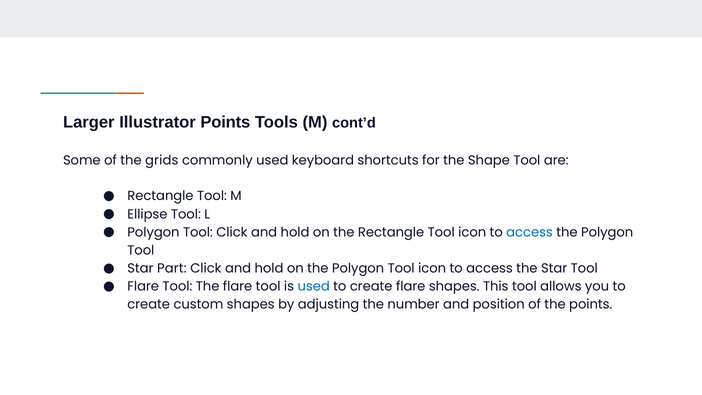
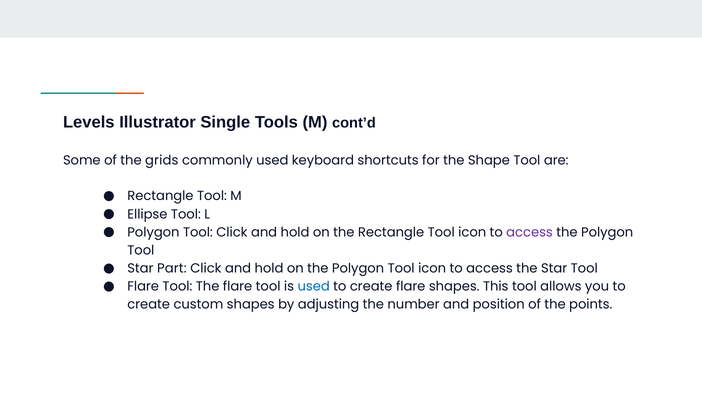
Larger: Larger -> Levels (89, 122)
Illustrator Points: Points -> Single (225, 122)
access colour: blue -> purple (530, 232)
